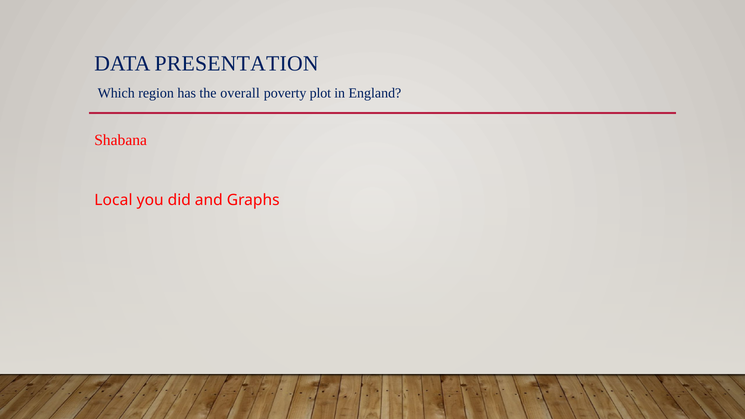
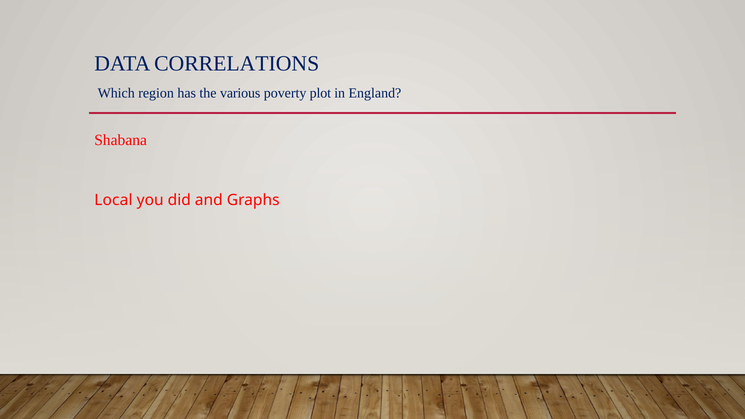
PRESENTATION: PRESENTATION -> CORRELATIONS (237, 64)
overall: overall -> various (240, 93)
